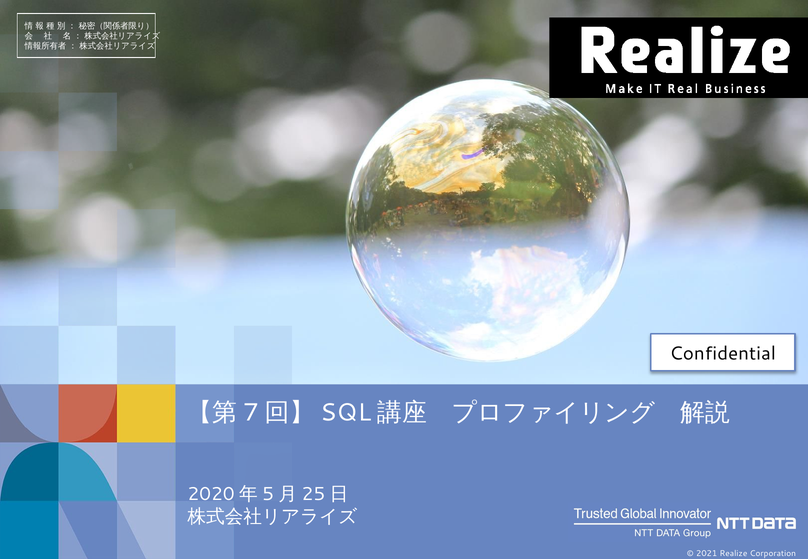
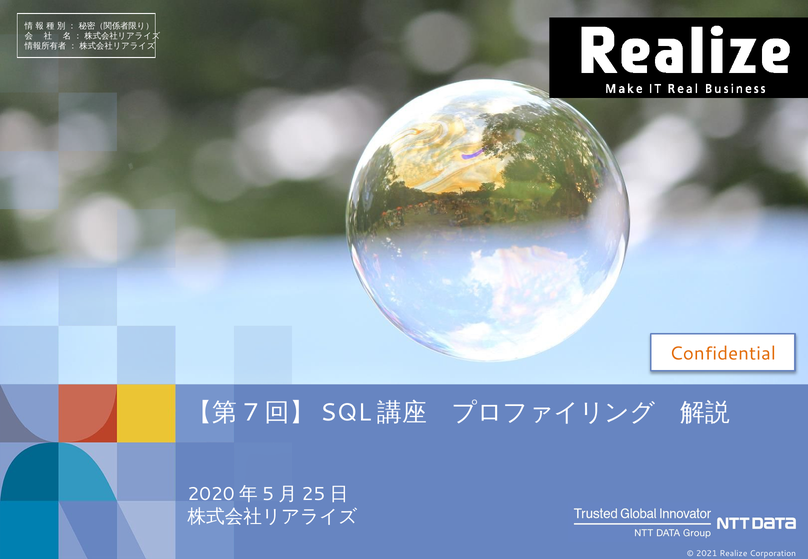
Confidential colour: black -> orange (723, 354)
